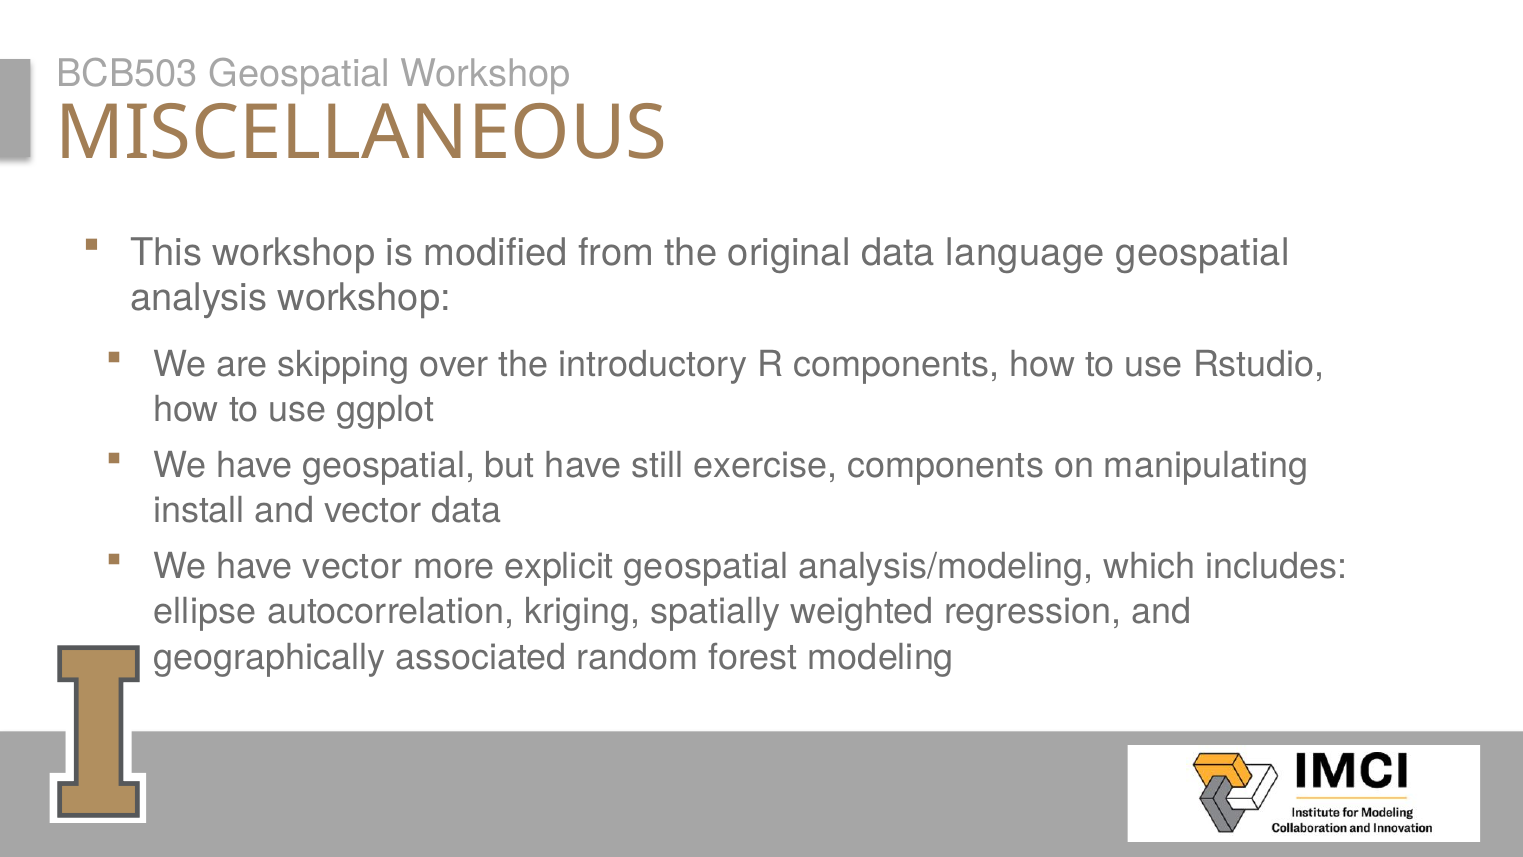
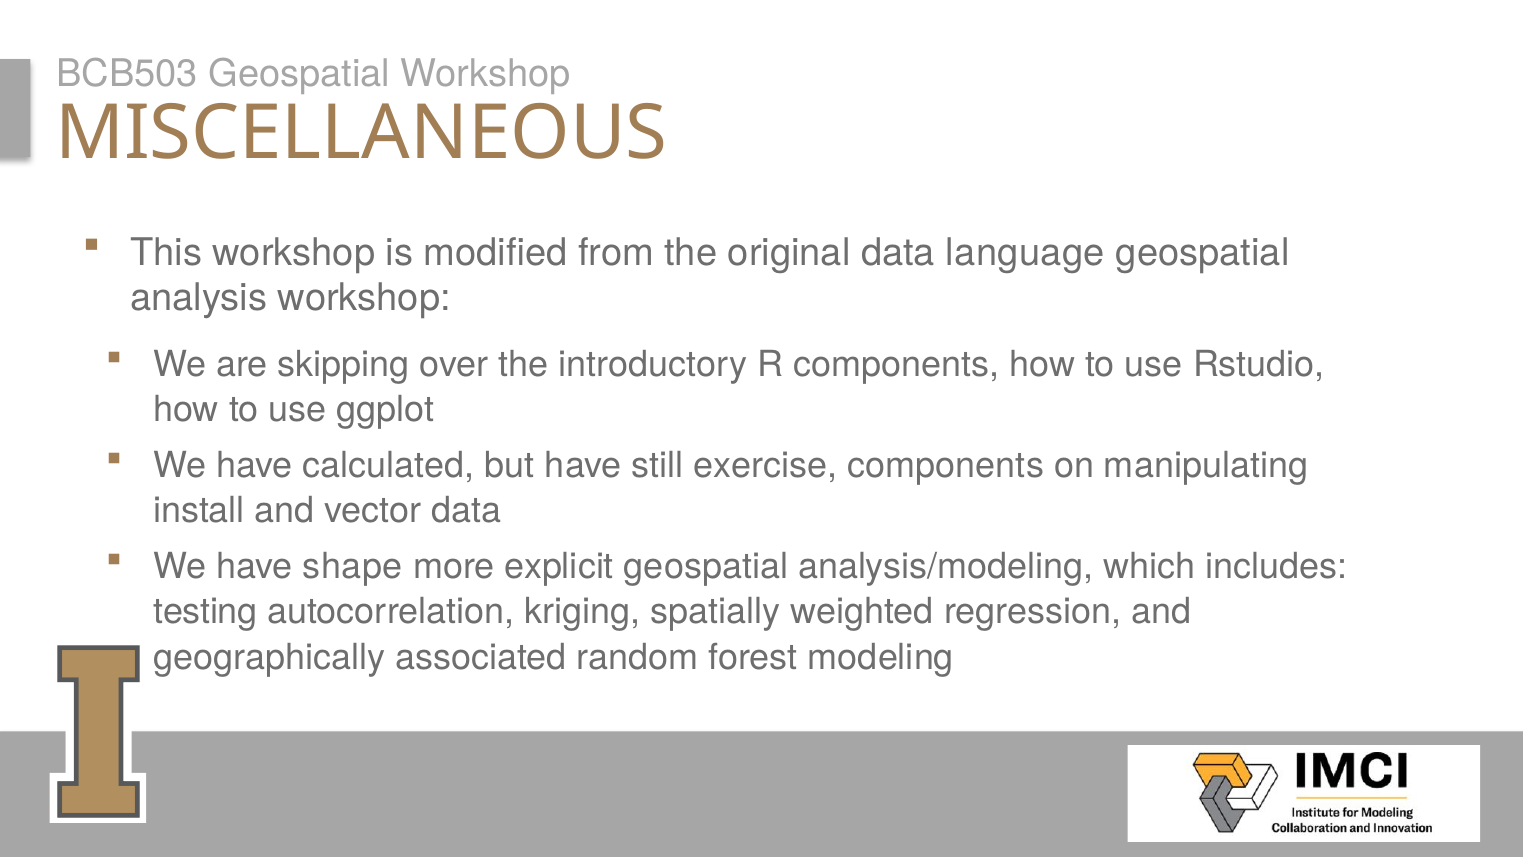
have geospatial: geospatial -> calculated (389, 465)
have vector: vector -> shape (353, 566)
ellipse: ellipse -> testing (205, 612)
